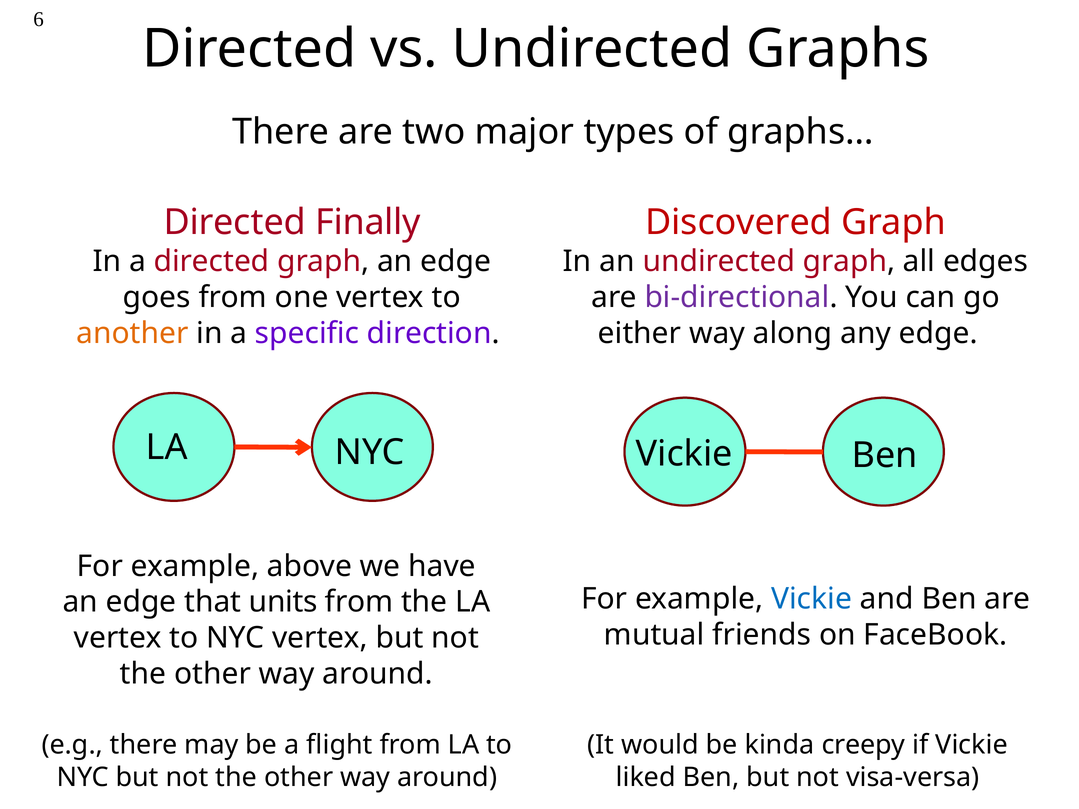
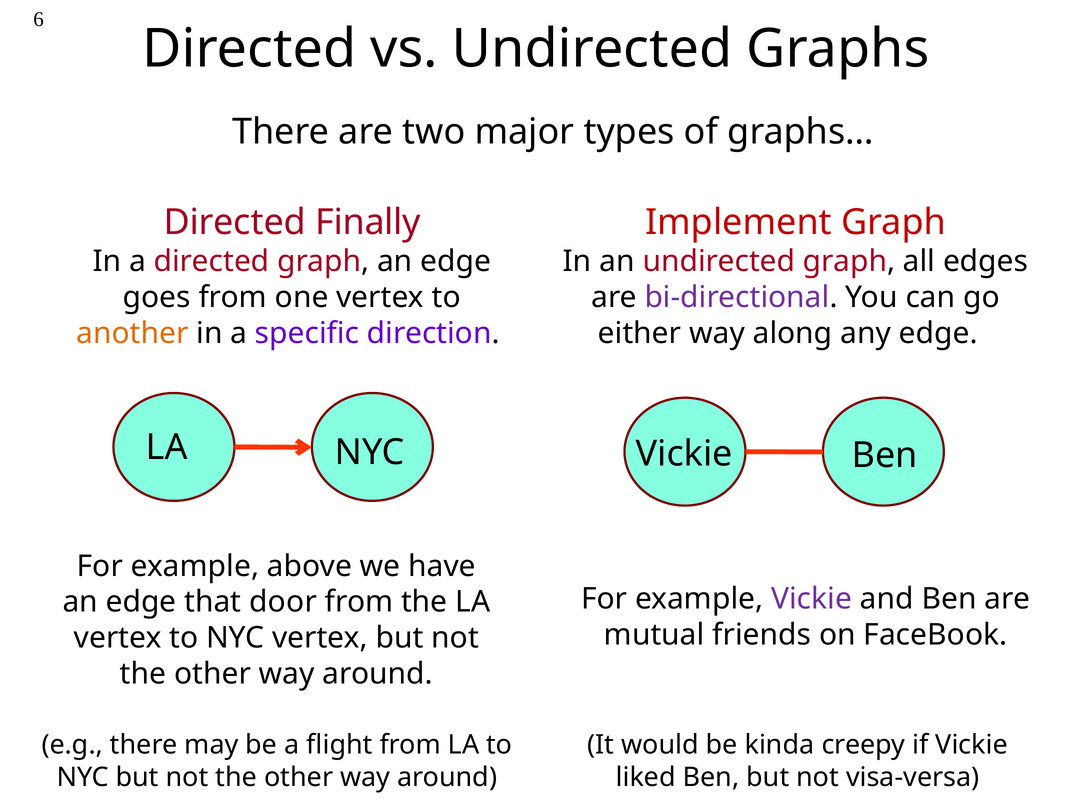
Discovered: Discovered -> Implement (738, 222)
Vickie colour: blue -> purple (812, 599)
units: units -> door (283, 602)
